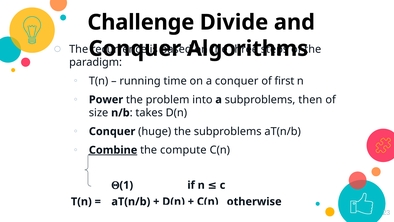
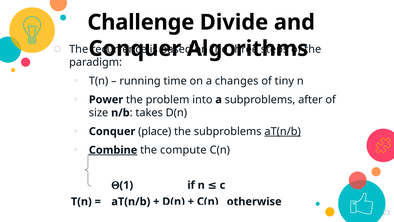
a conquer: conquer -> changes (237, 81)
first: first -> tiny (284, 81)
then: then -> after (310, 99)
huge: huge -> place (155, 131)
aT(n/b underline: none -> present (283, 131)
